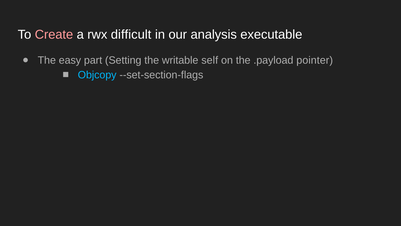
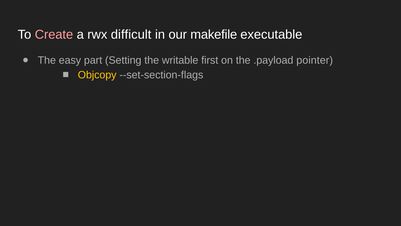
analysis: analysis -> makefile (214, 34)
self: self -> first (210, 60)
Objcopy colour: light blue -> yellow (97, 75)
